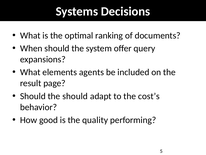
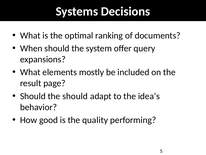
agents: agents -> mostly (92, 72)
cost’s: cost’s -> idea’s (149, 96)
